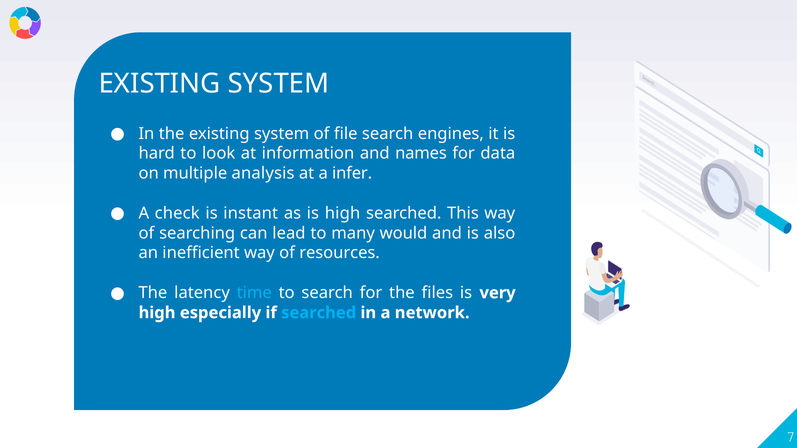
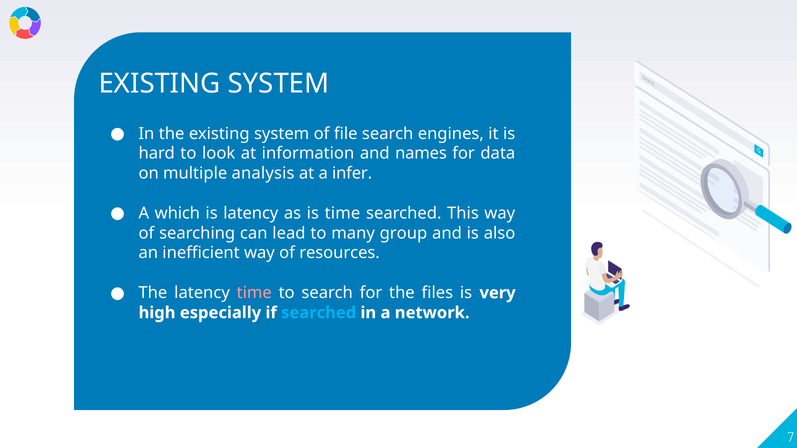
check: check -> which (177, 213)
is instant: instant -> latency (251, 213)
is high: high -> time (343, 213)
would: would -> group (403, 233)
time colour: light blue -> pink (254, 293)
